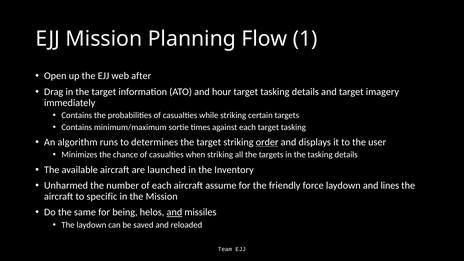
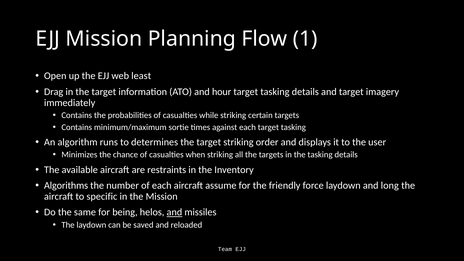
after: after -> least (141, 76)
order underline: present -> none (267, 142)
launched: launched -> restraints (167, 170)
Unharmed: Unharmed -> Algorithms (66, 186)
lines: lines -> long (390, 186)
